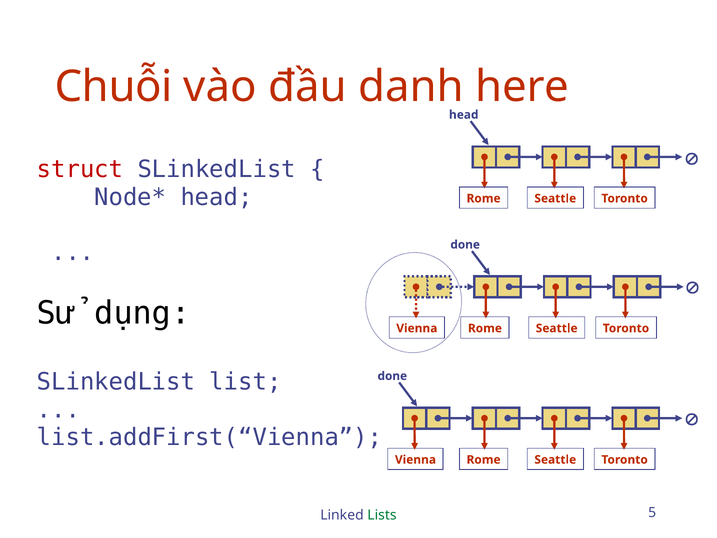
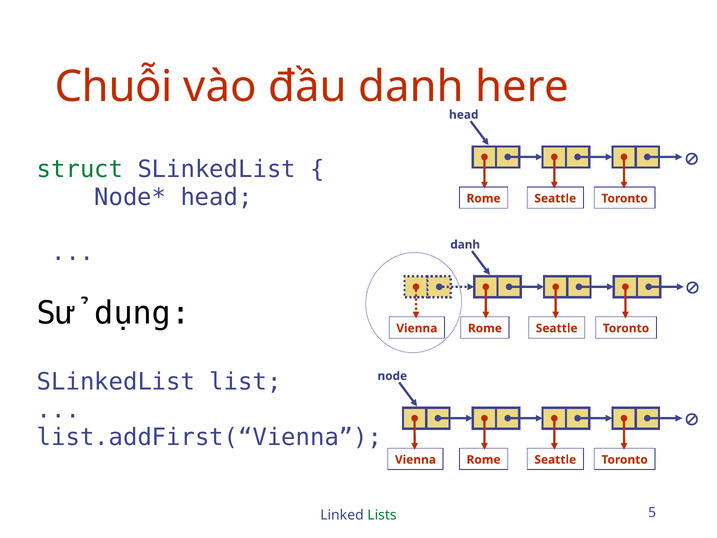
struct colour: red -> green (80, 169)
done: done -> danh (465, 245)
done: done -> node (392, 376)
